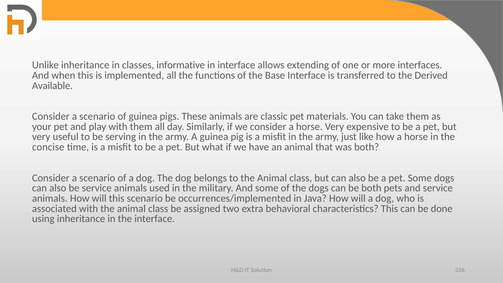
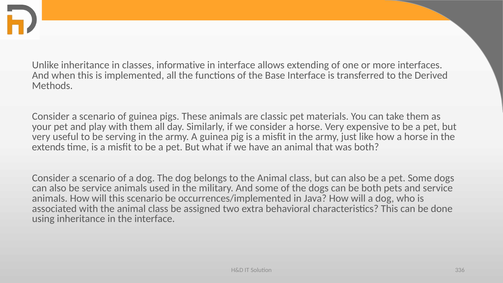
Available: Available -> Methods (52, 86)
concise: concise -> extends (48, 147)
